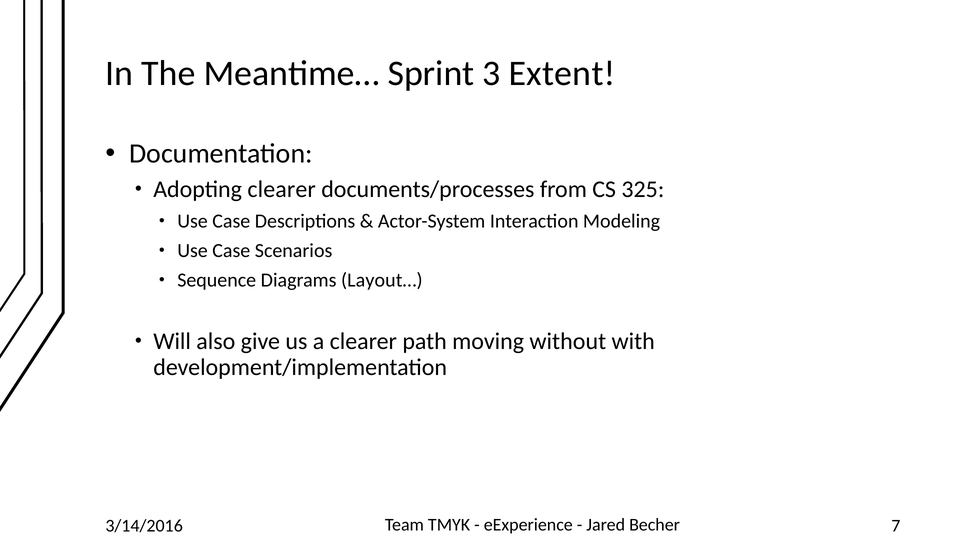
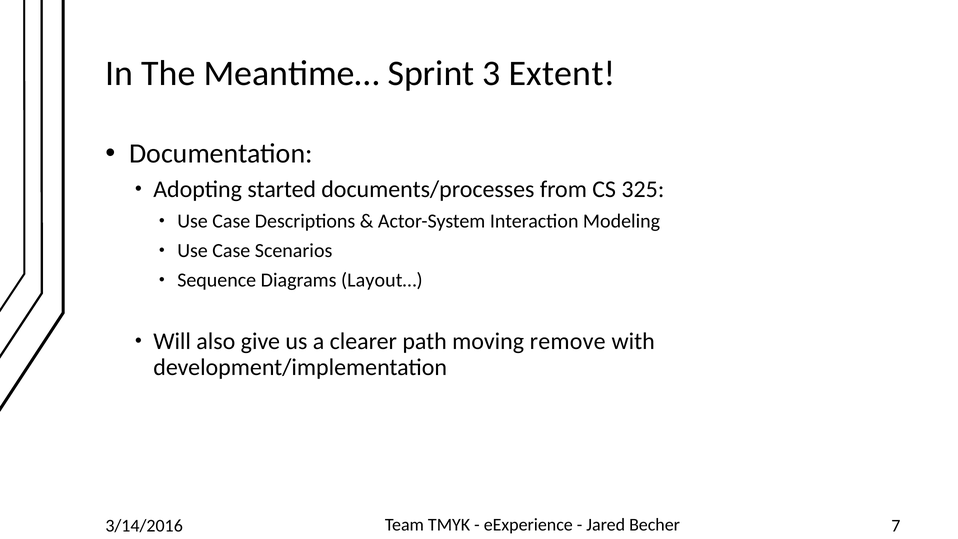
Adopting clearer: clearer -> started (282, 190)
without: without -> remove (568, 342)
